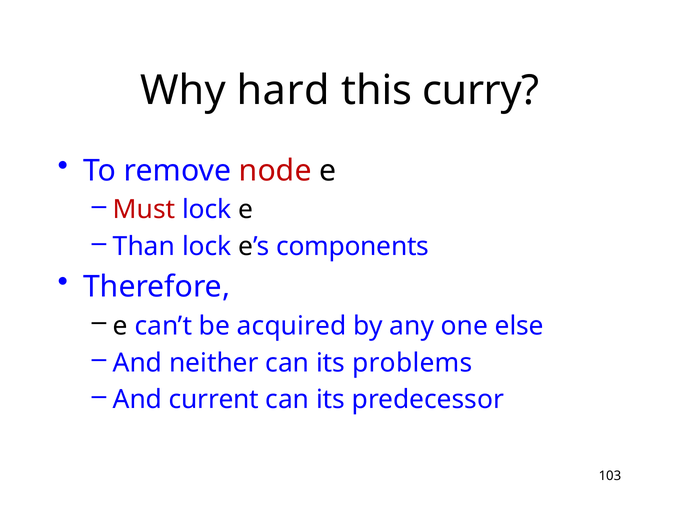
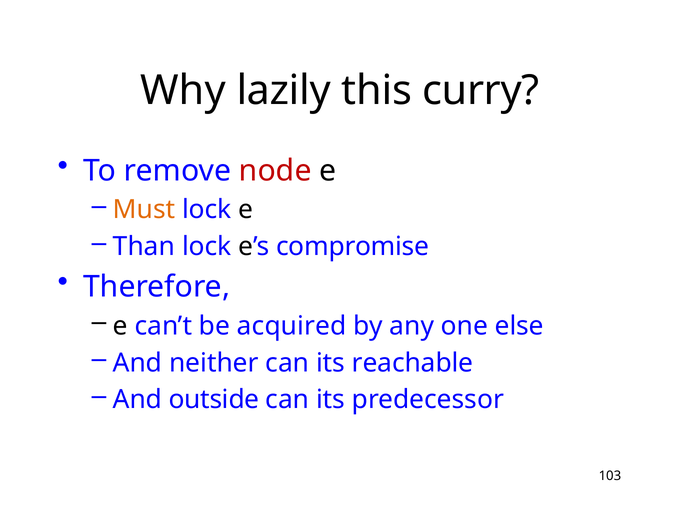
hard: hard -> lazily (284, 91)
Must colour: red -> orange (144, 210)
components: components -> compromise (353, 247)
problems: problems -> reachable (413, 363)
current: current -> outside (214, 400)
